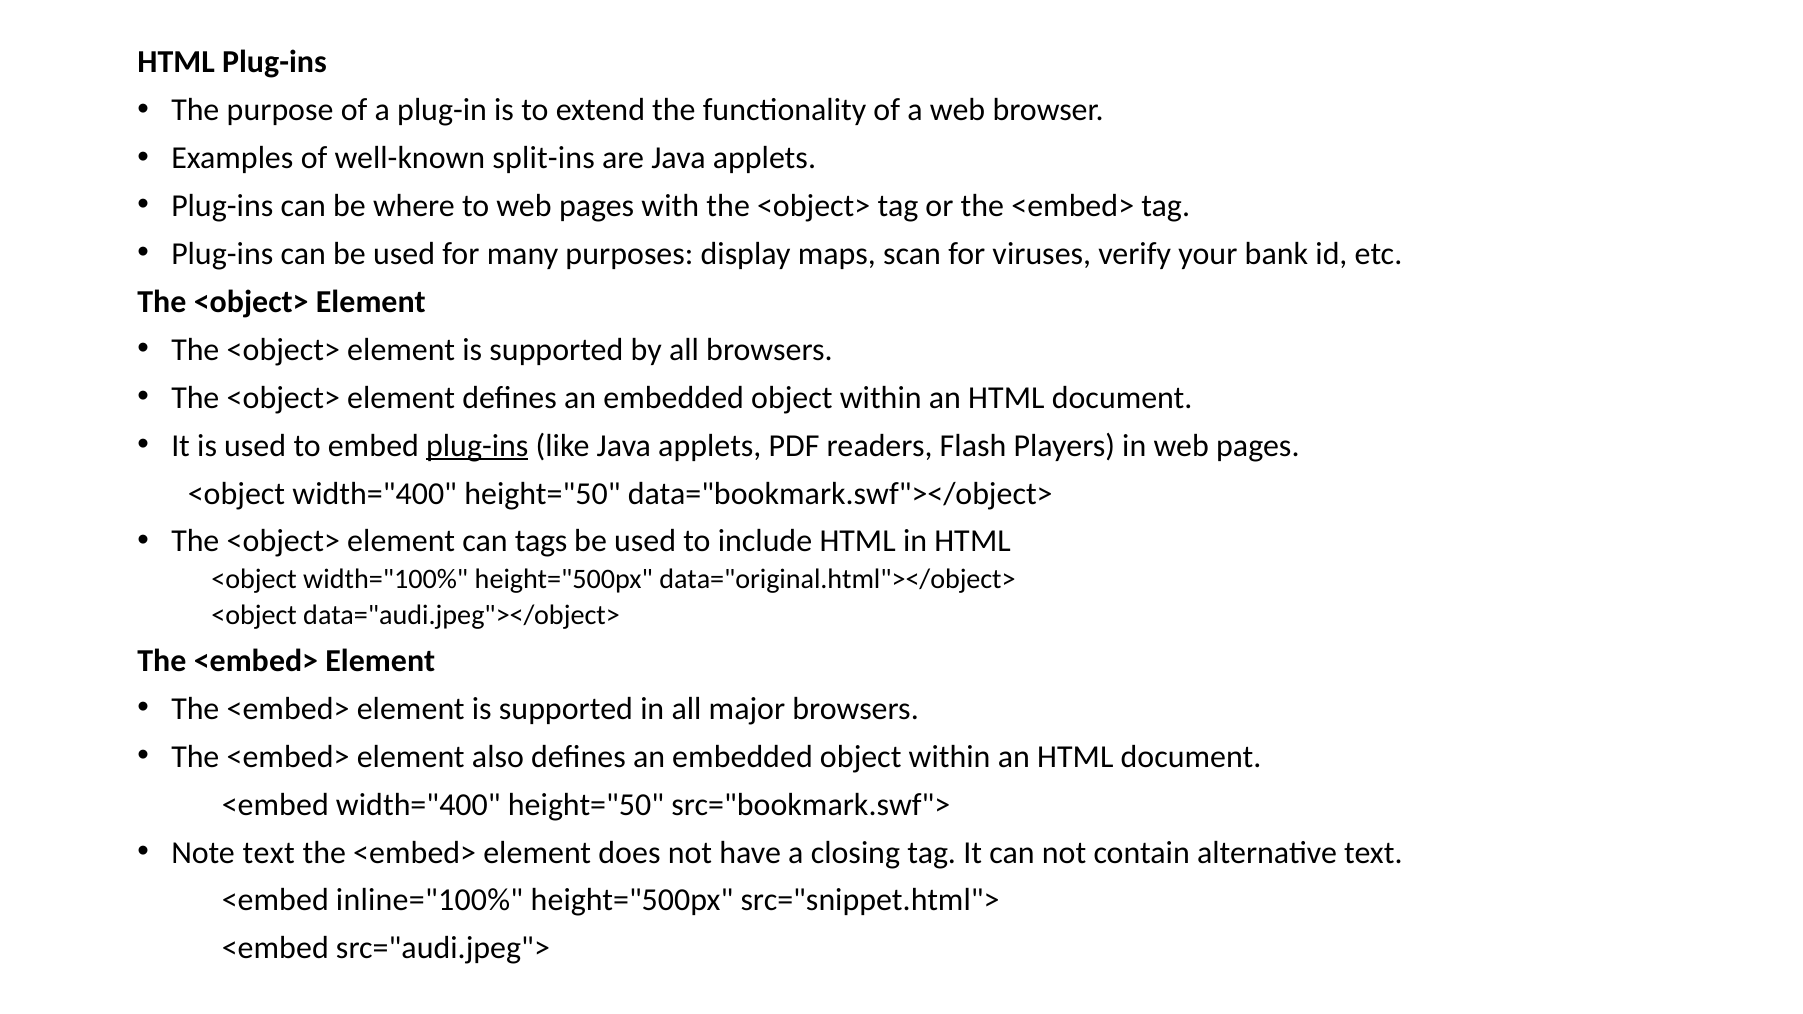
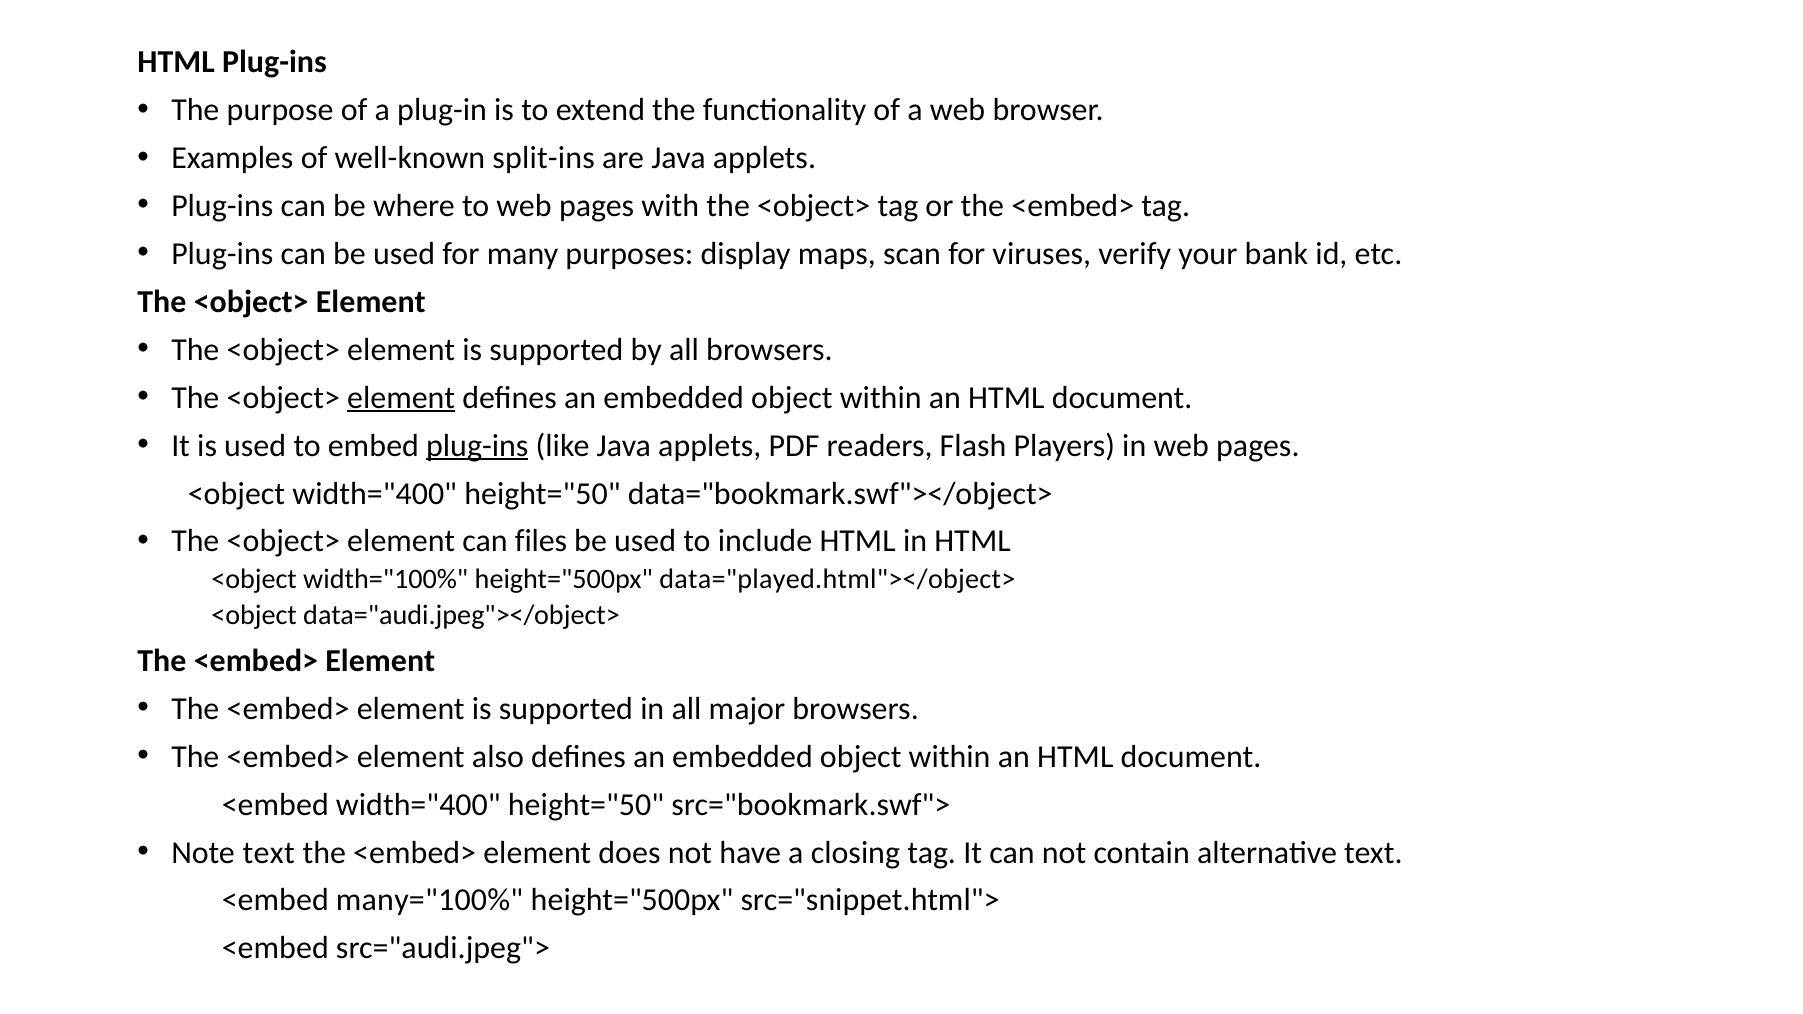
element underline: none -> present (401, 398)
tags: tags -> files (541, 542)
data="original.html"></object>: data="original.html"></object> -> data="played.html"></object> (837, 579)
inline="100%: inline="100% -> many="100% (430, 901)
